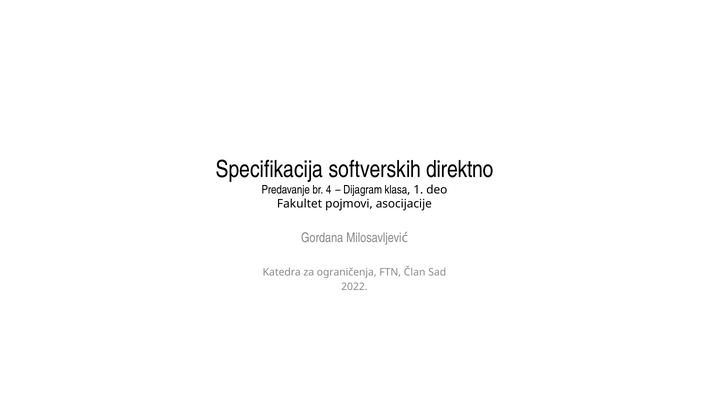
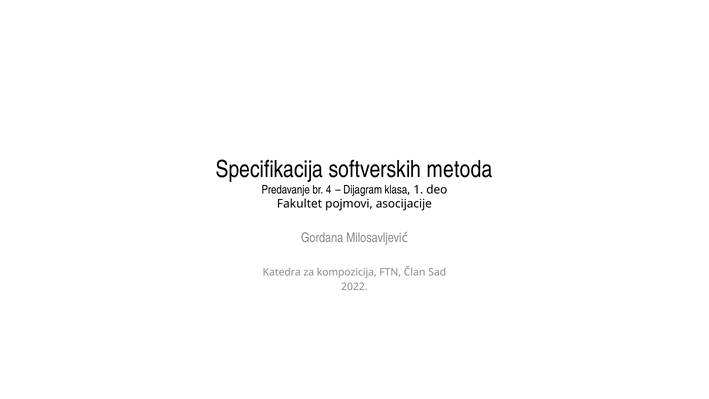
direktno: direktno -> metoda (460, 169)
ograničenja: ograničenja -> kompozicija (347, 272)
